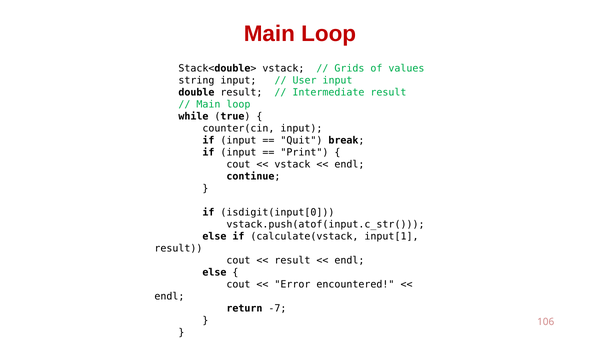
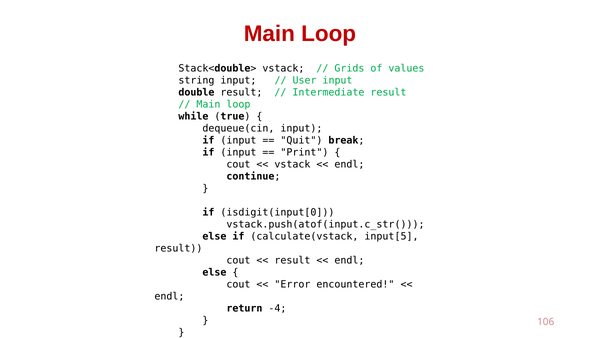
counter(cin: counter(cin -> dequeue(cin (238, 128)
input[1: input[1 -> input[5 (392, 236)
-7: -7 -> -4 (277, 308)
